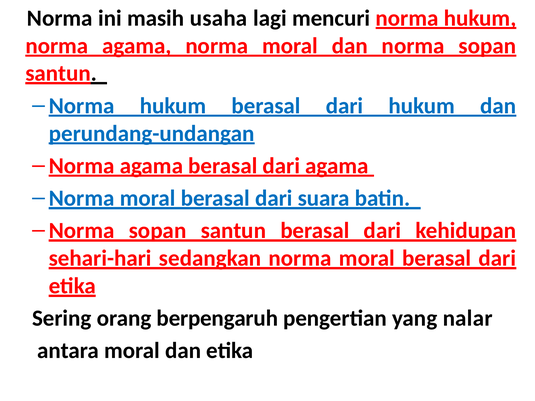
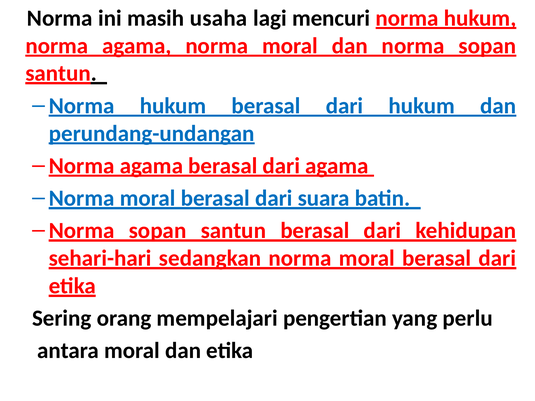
berpengaruh: berpengaruh -> mempelajari (217, 318)
nalar: nalar -> perlu (468, 318)
